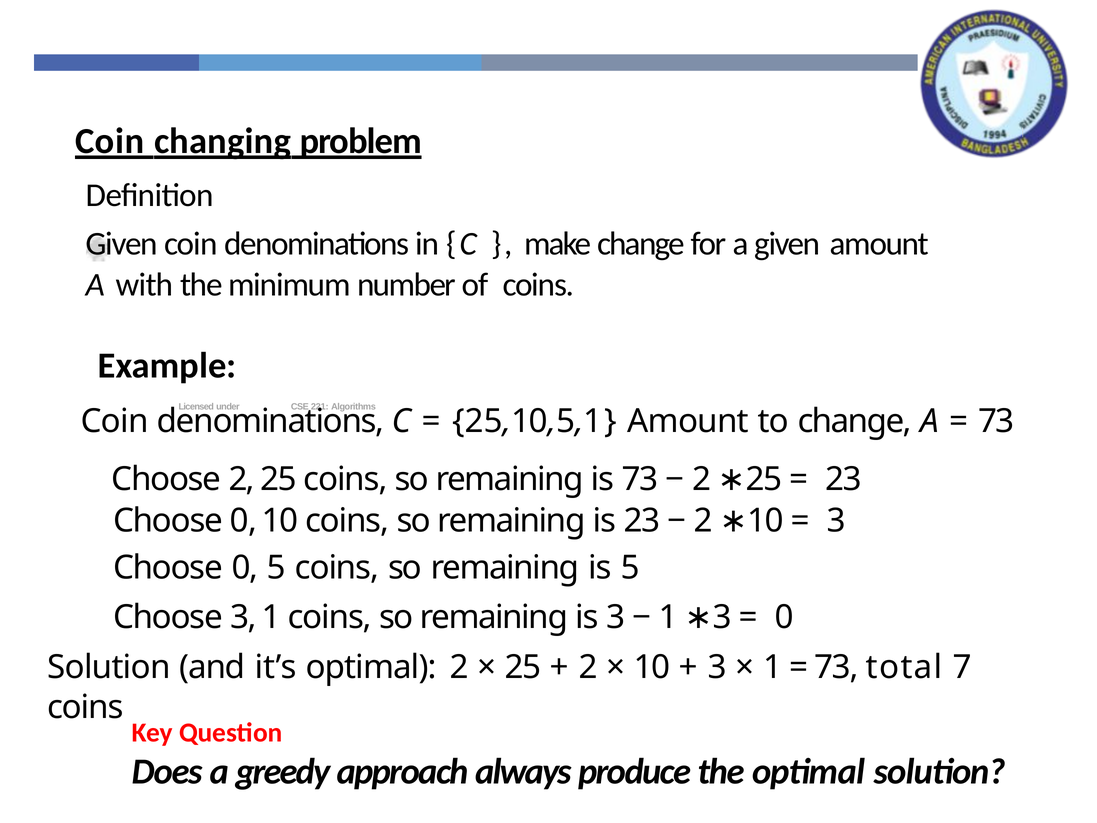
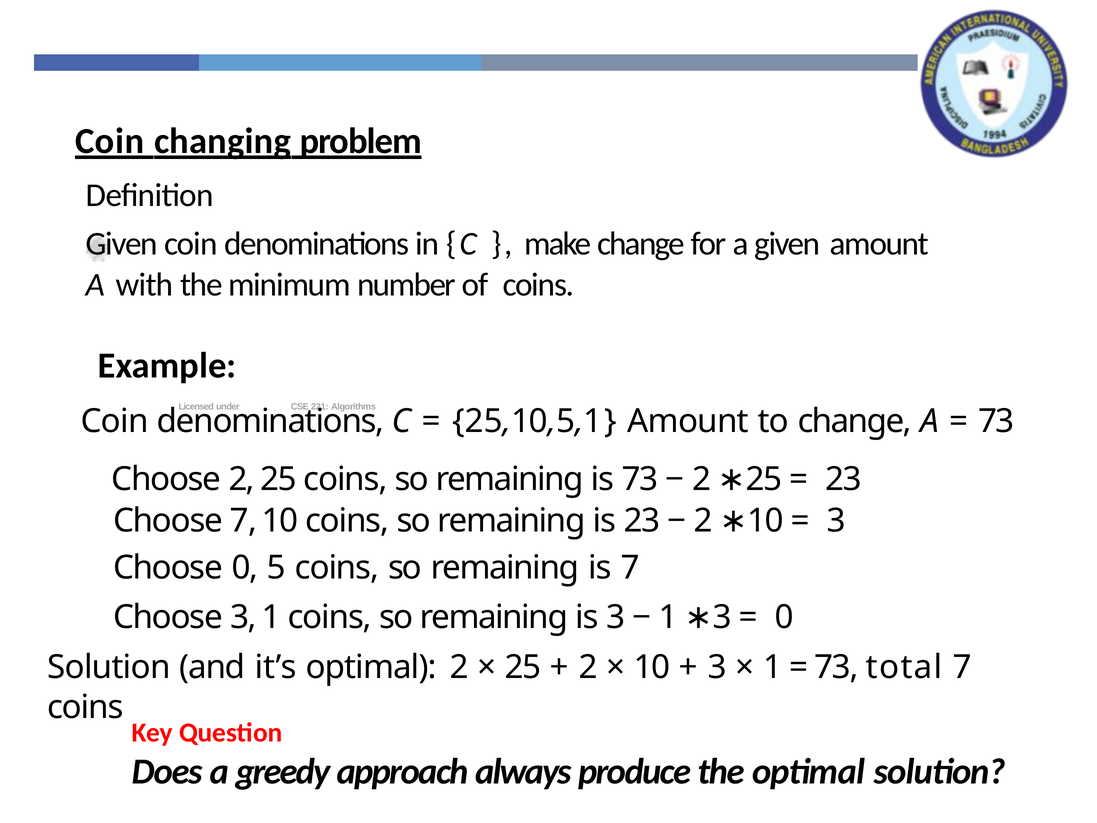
0: 0 -> 7 (243, 521)
is 5: 5 -> 7 (630, 567)
